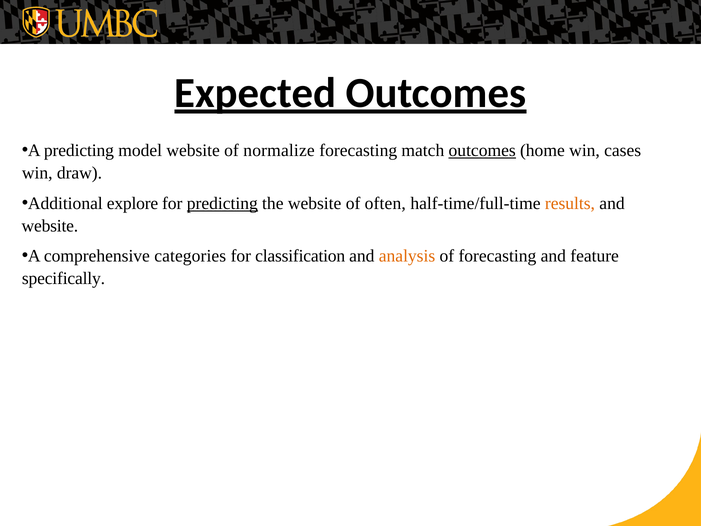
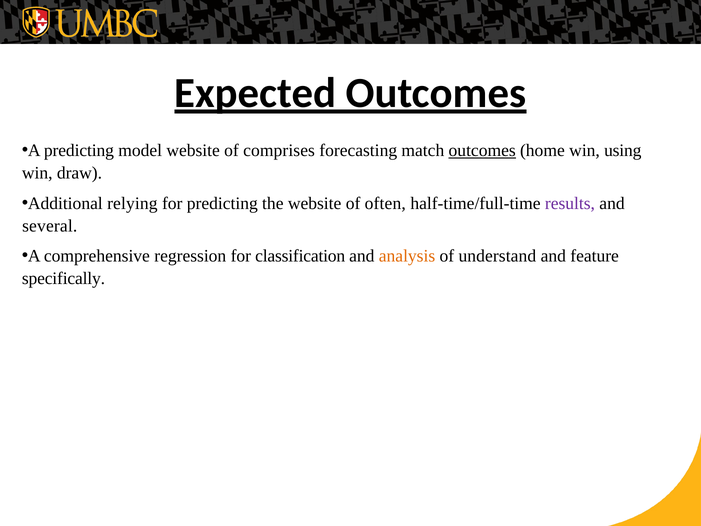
normalize: normalize -> comprises (279, 150)
cases: cases -> using (623, 150)
explore: explore -> relying (132, 203)
predicting underline: present -> none (222, 203)
results colour: orange -> purple (570, 203)
website: website -> several (50, 226)
categories: categories -> regression (190, 256)
of forecasting: forecasting -> understand (497, 256)
